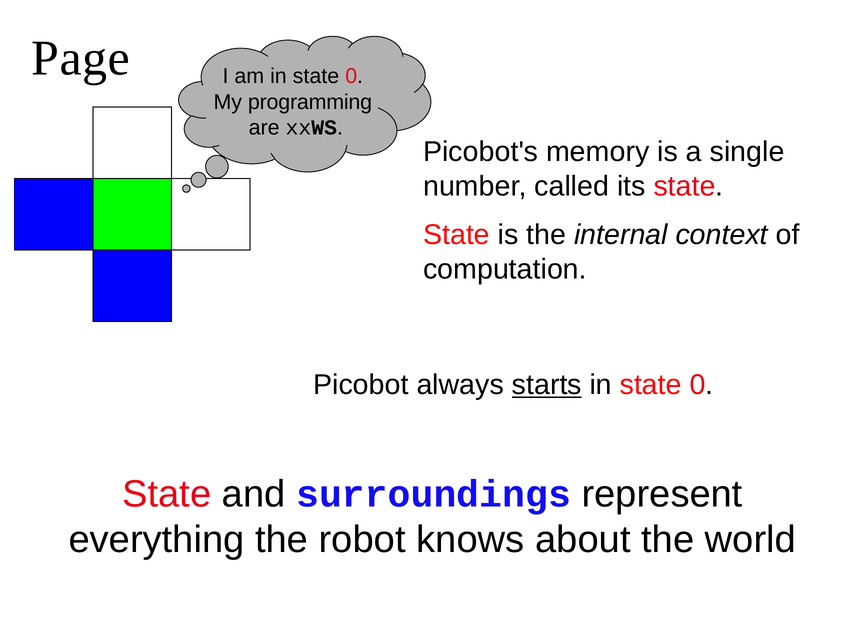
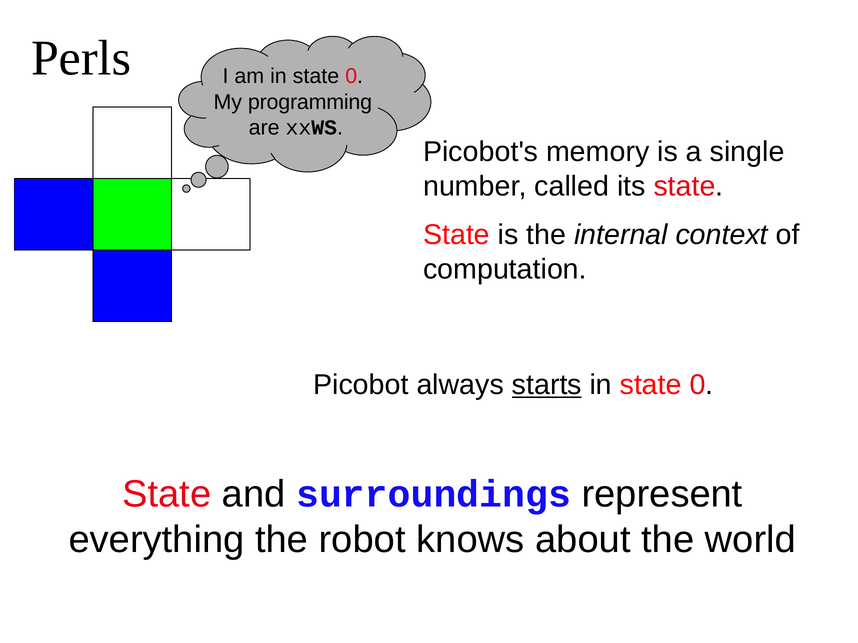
Page: Page -> Perls (81, 58)
